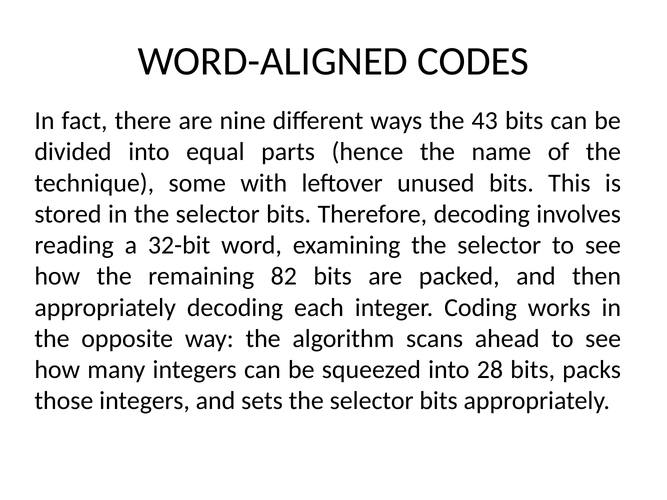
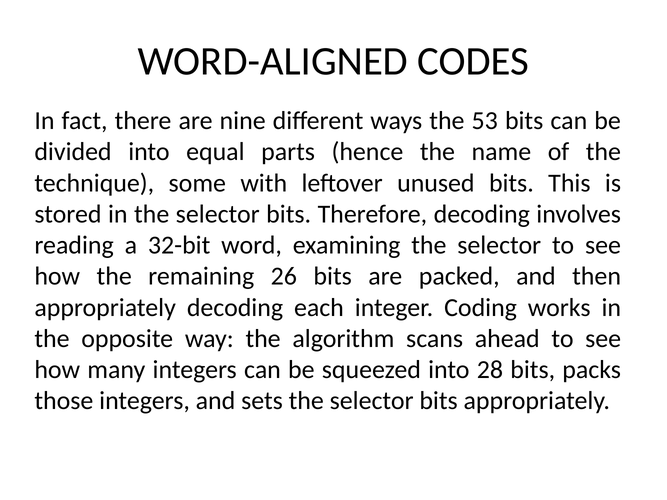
43: 43 -> 53 (485, 121)
82: 82 -> 26 (284, 276)
